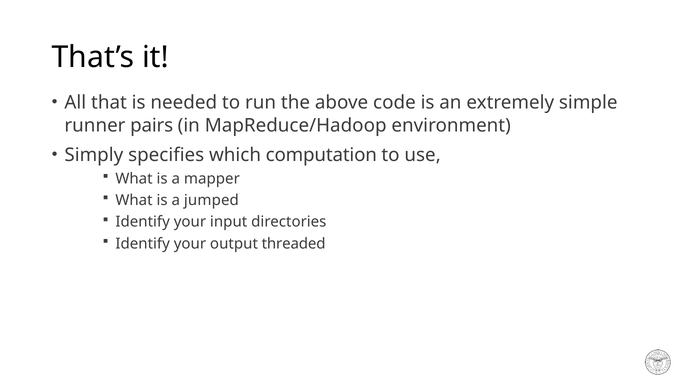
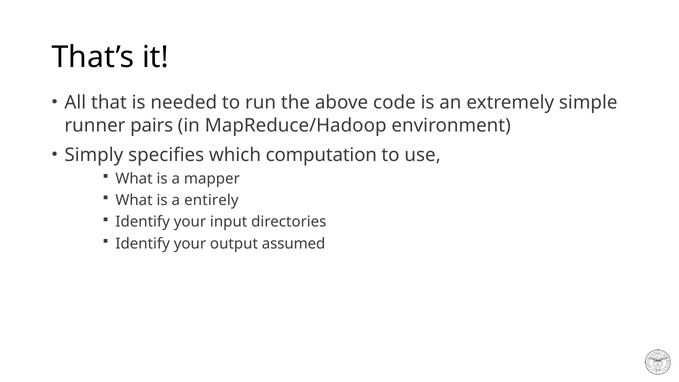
jumped: jumped -> entirely (211, 200)
threaded: threaded -> assumed (294, 244)
